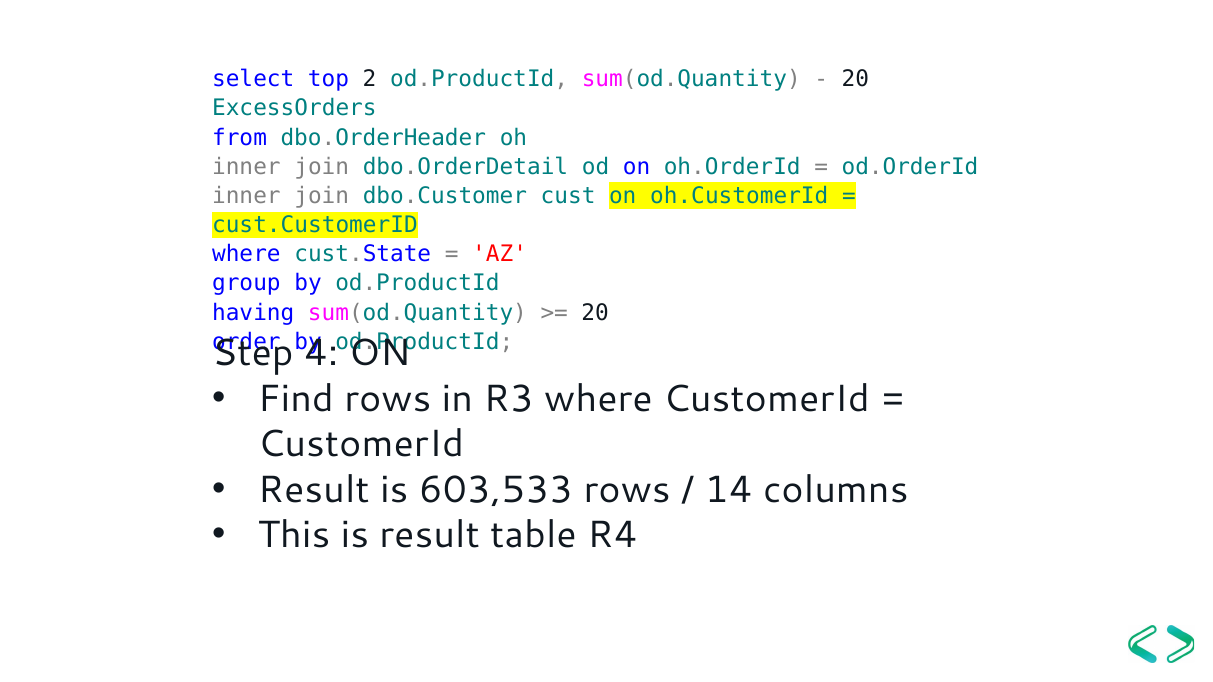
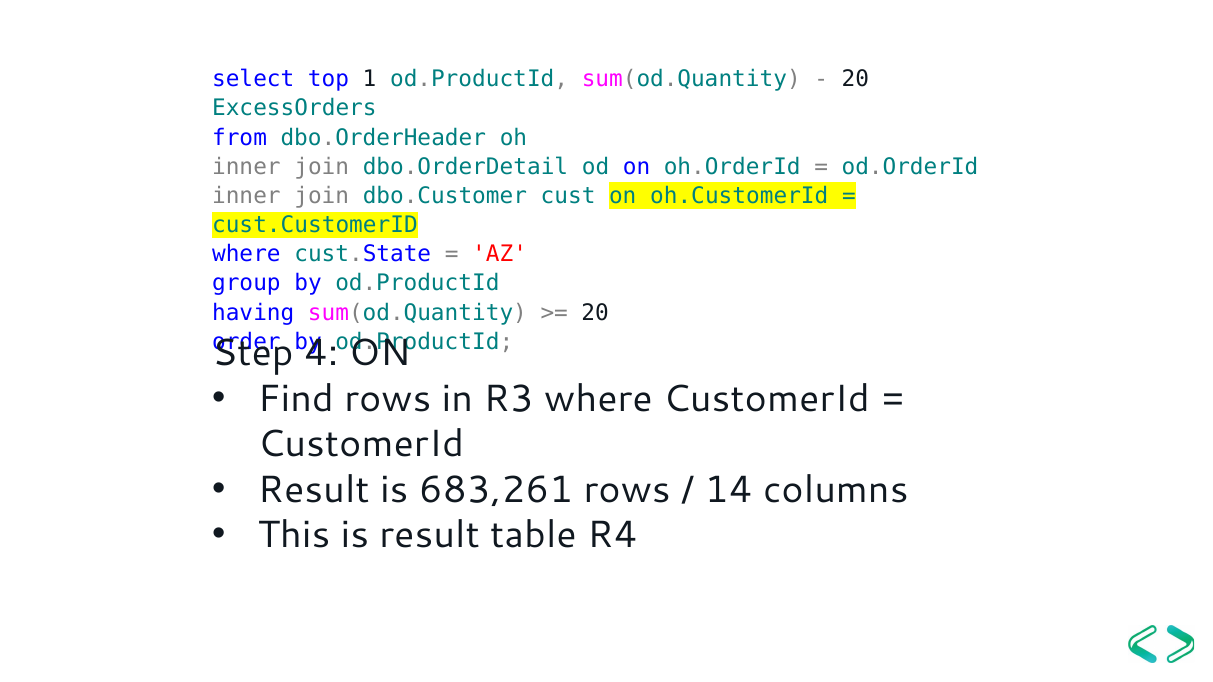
2: 2 -> 1 (370, 79)
603,533: 603,533 -> 683,261 (496, 490)
